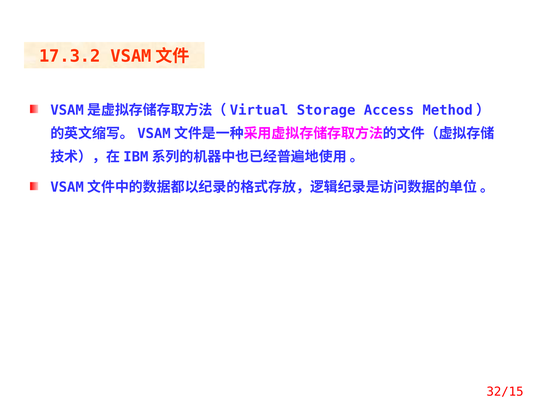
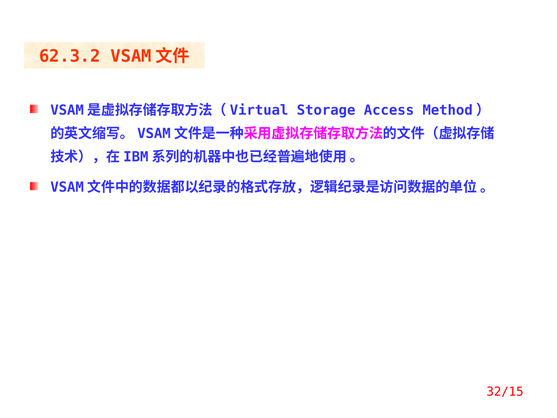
17.3.2: 17.3.2 -> 62.3.2 (70, 56)
